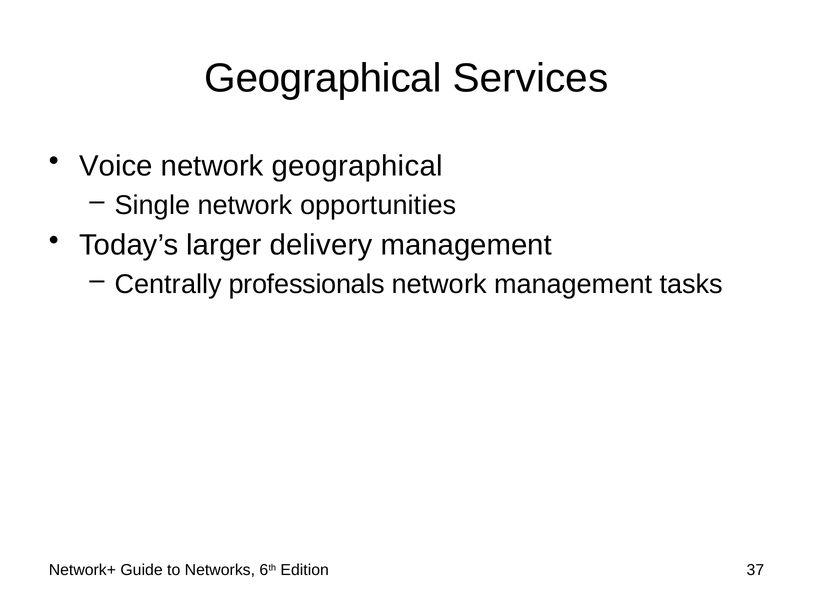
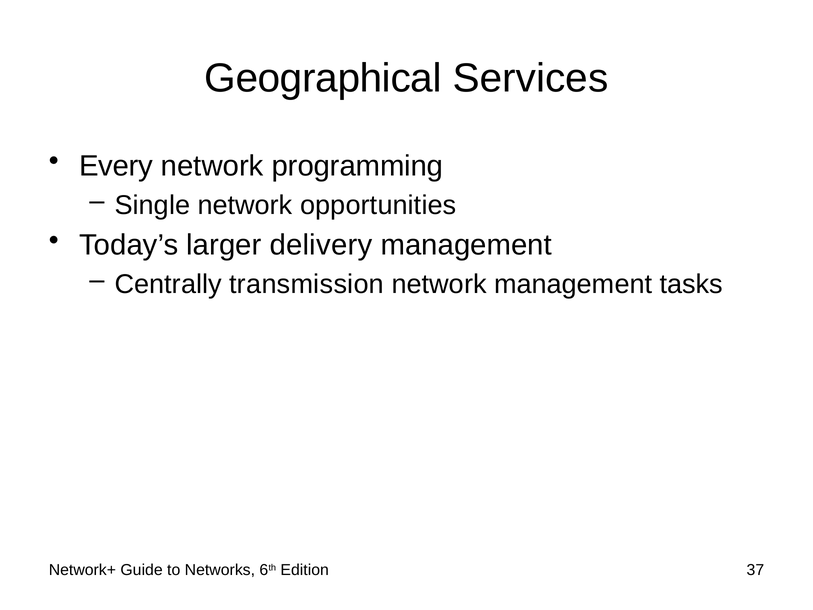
Voice: Voice -> Every (116, 166)
network geographical: geographical -> programming (358, 166)
professionals: professionals -> transmission (307, 284)
